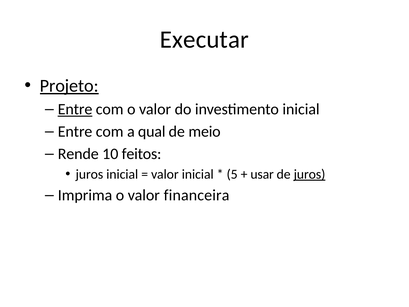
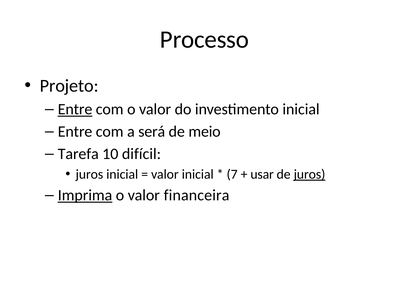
Executar: Executar -> Processo (205, 40)
Projeto underline: present -> none (69, 86)
qual: qual -> será (152, 132)
Rende: Rende -> Tarefa (78, 154)
feitos: feitos -> difícil (141, 154)
5: 5 -> 7 (232, 174)
Imprima underline: none -> present (85, 195)
